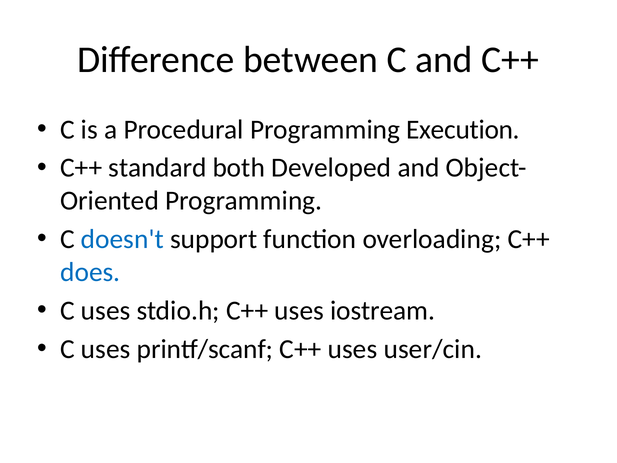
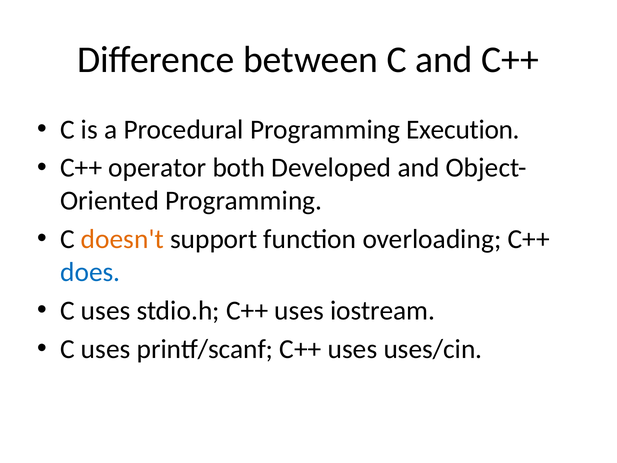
standard: standard -> operator (157, 168)
doesn't colour: blue -> orange (122, 239)
user/cin: user/cin -> uses/cin (433, 349)
